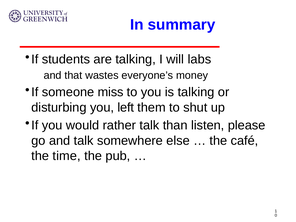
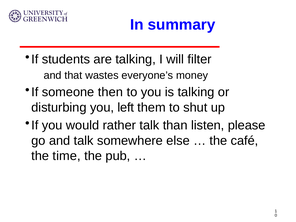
labs: labs -> filter (200, 59)
miss: miss -> then (110, 92)
